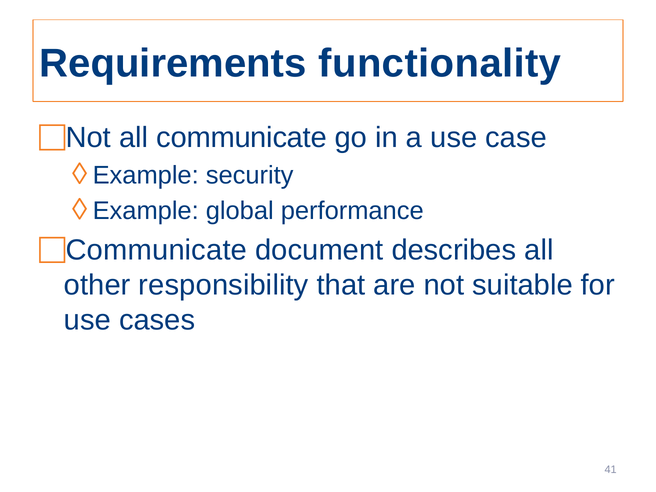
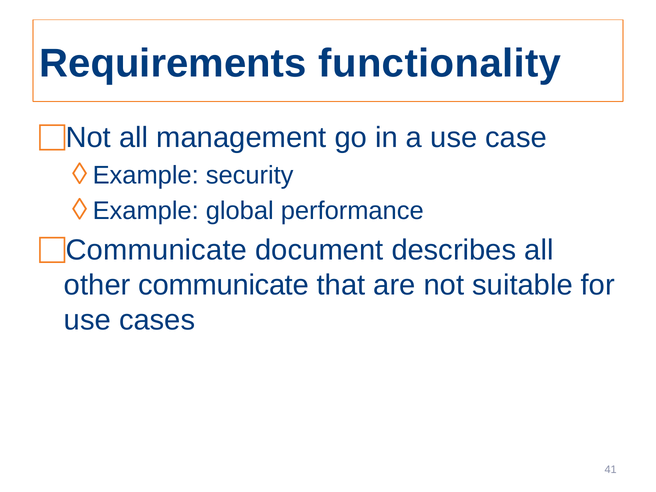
all communicate: communicate -> management (241, 138)
other responsibility: responsibility -> communicate (224, 285)
